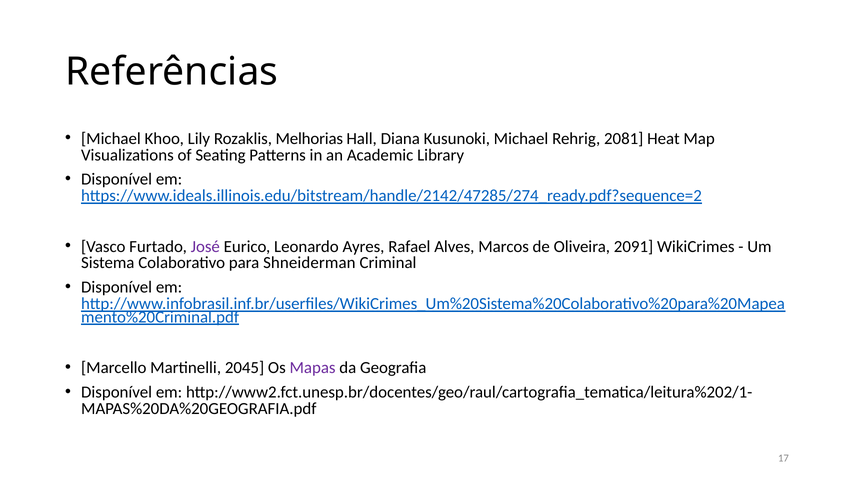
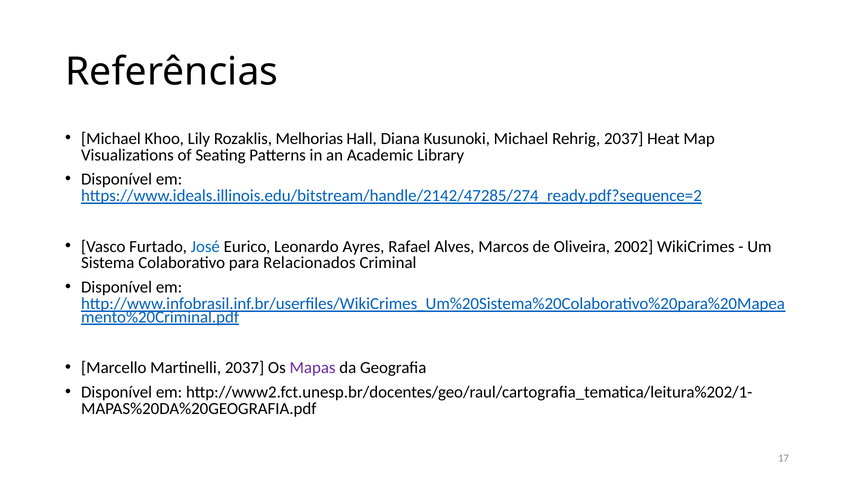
Rehrig 2081: 2081 -> 2037 (624, 139)
José colour: purple -> blue (205, 247)
2091: 2091 -> 2002 (634, 247)
Shneiderman: Shneiderman -> Relacionados (309, 263)
Martinelli 2045: 2045 -> 2037 (245, 368)
